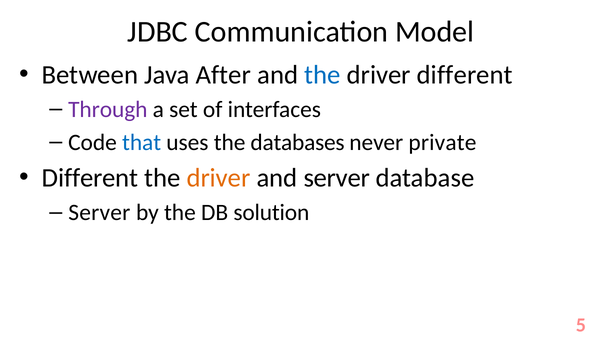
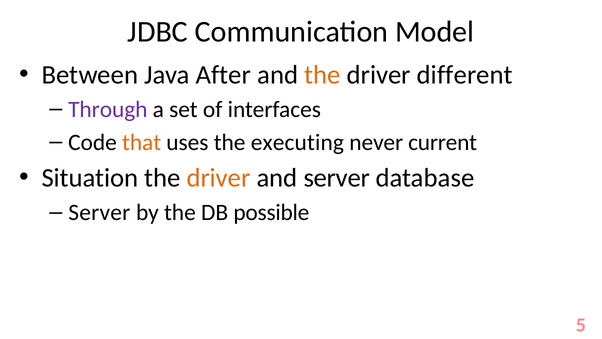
the colour: blue -> orange (323, 75)
that colour: blue -> orange (142, 142)
databases: databases -> executing (297, 142)
private: private -> current (443, 142)
Different: Different -> Situation (90, 178)
solution: solution -> possible (271, 212)
